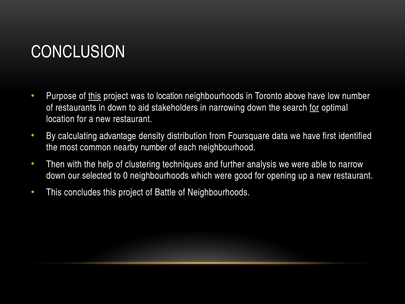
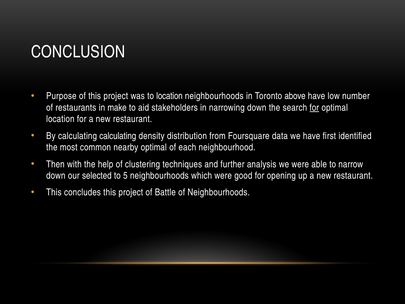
this underline: present -> none (95, 96)
in down: down -> make (117, 108)
calculating advantage: advantage -> calculating (118, 136)
nearby number: number -> optimal (154, 147)
0: 0 -> 5 (125, 176)
